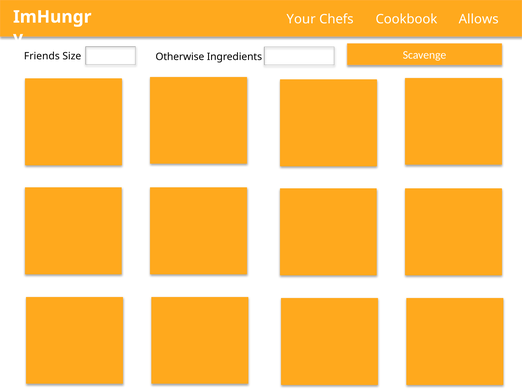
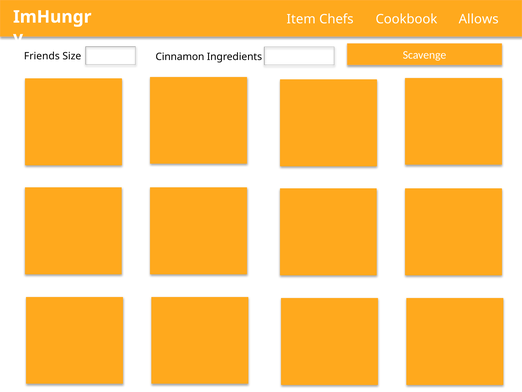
Your: Your -> Item (301, 19)
Otherwise: Otherwise -> Cinnamon (180, 57)
